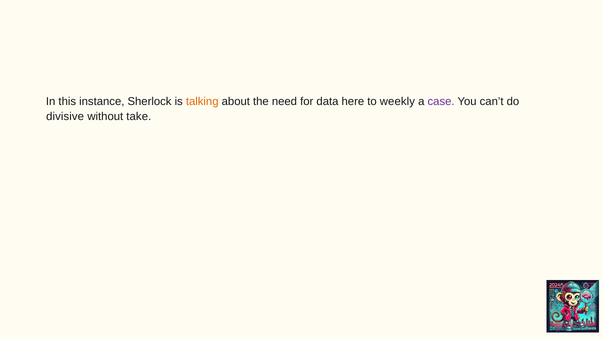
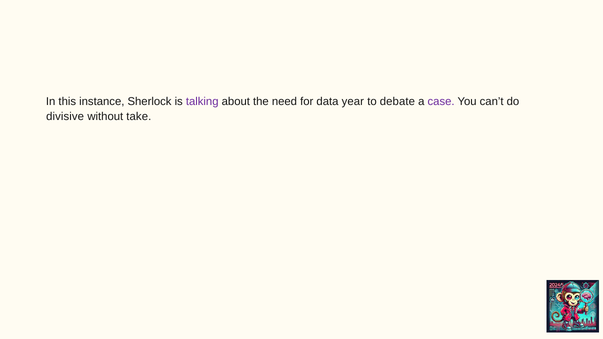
talking colour: orange -> purple (202, 102)
here: here -> year (353, 102)
weekly: weekly -> debate (397, 102)
